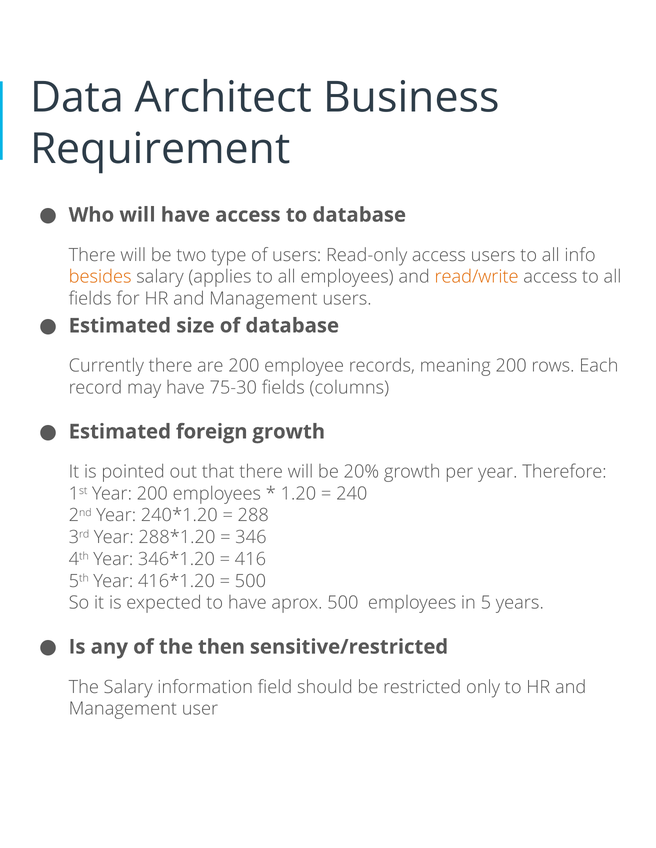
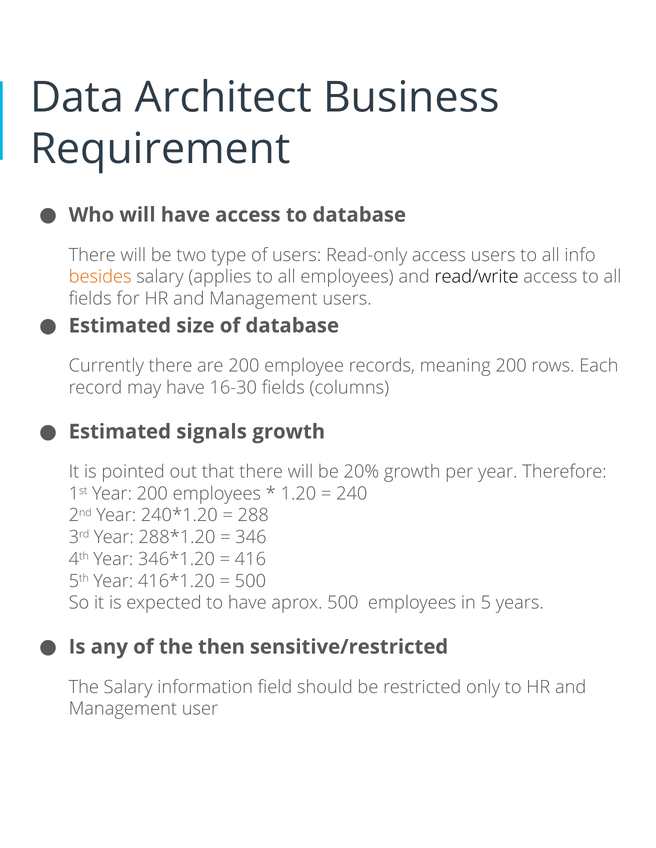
read/write colour: orange -> black (477, 277)
75-30: 75-30 -> 16-30 (233, 388)
foreign: foreign -> signals (212, 432)
